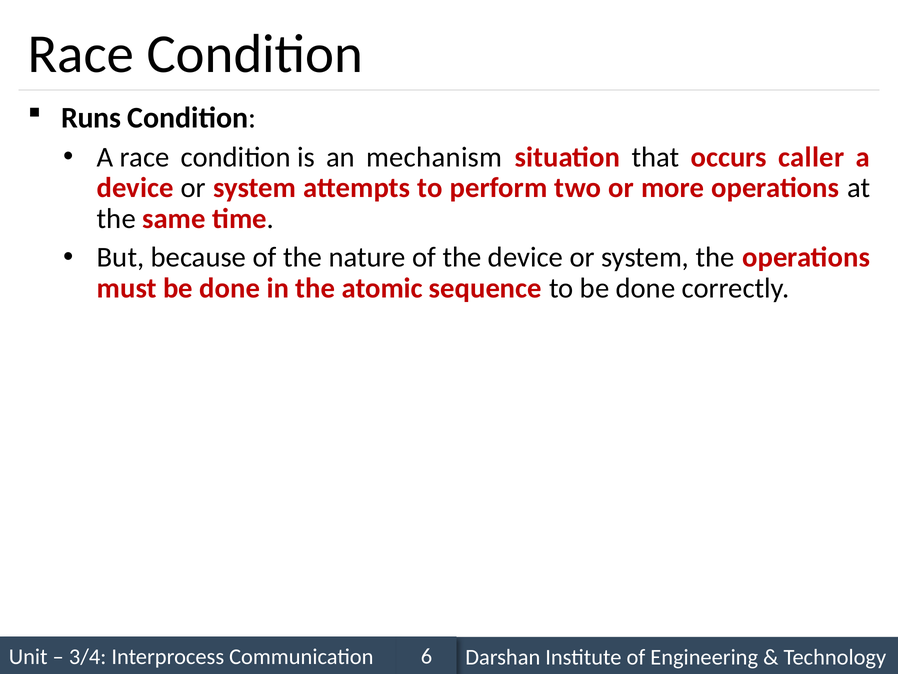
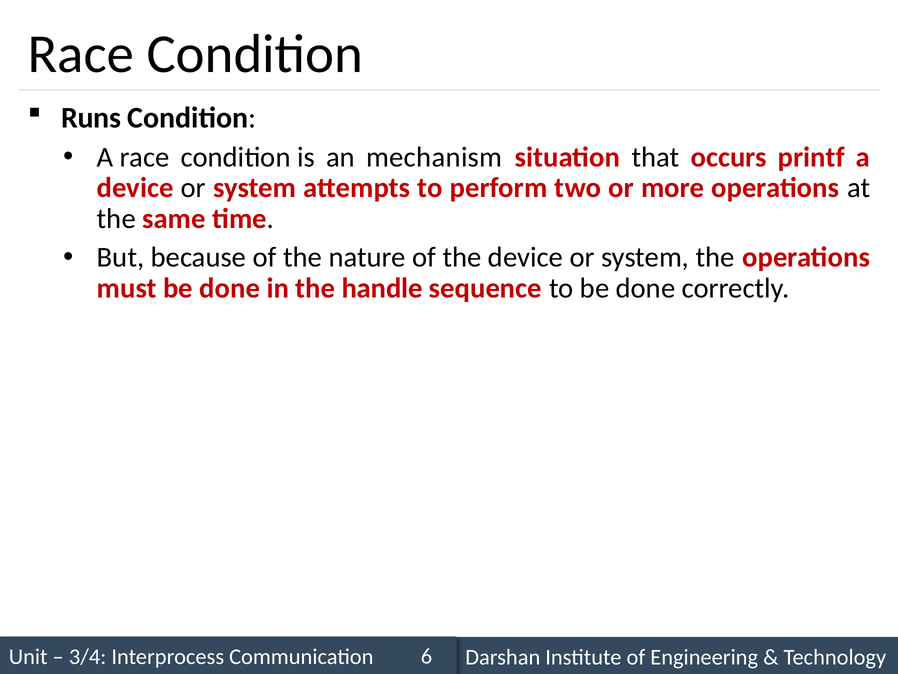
caller: caller -> printf (811, 157)
atomic: atomic -> handle (382, 288)
